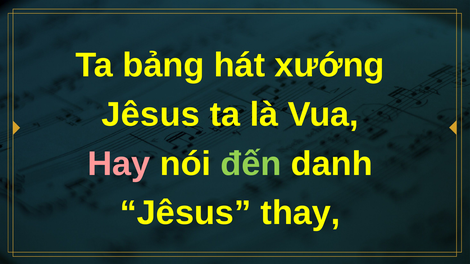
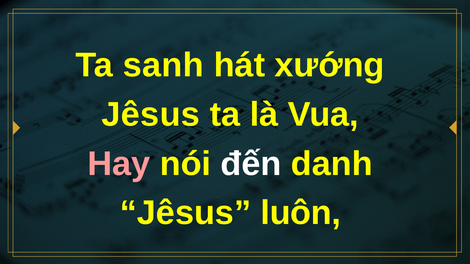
bảng: bảng -> sanh (163, 65)
đến colour: light green -> white (251, 164)
thay: thay -> luôn (301, 213)
